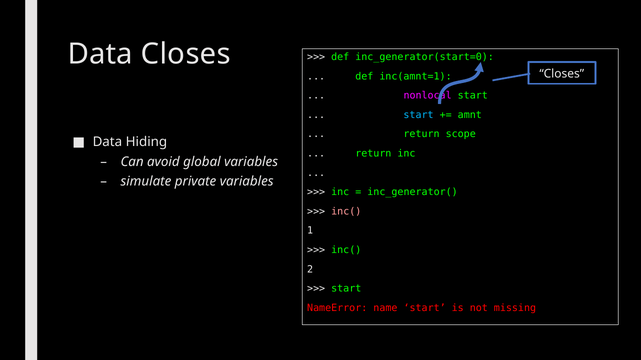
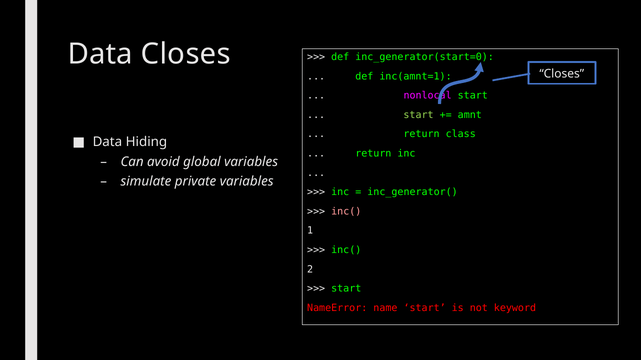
start colour: light blue -> light green (419, 115)
scope: scope -> class (461, 134)
missing: missing -> keyword (515, 308)
